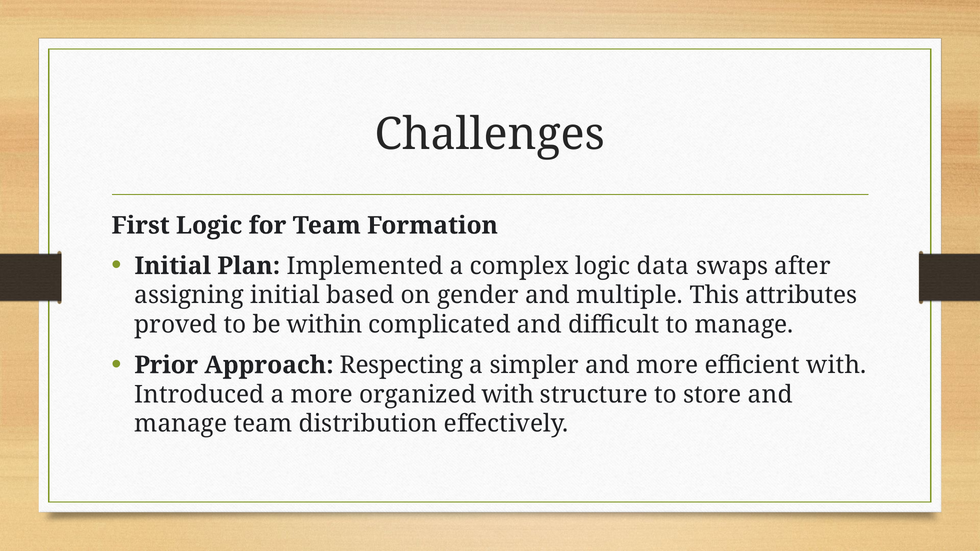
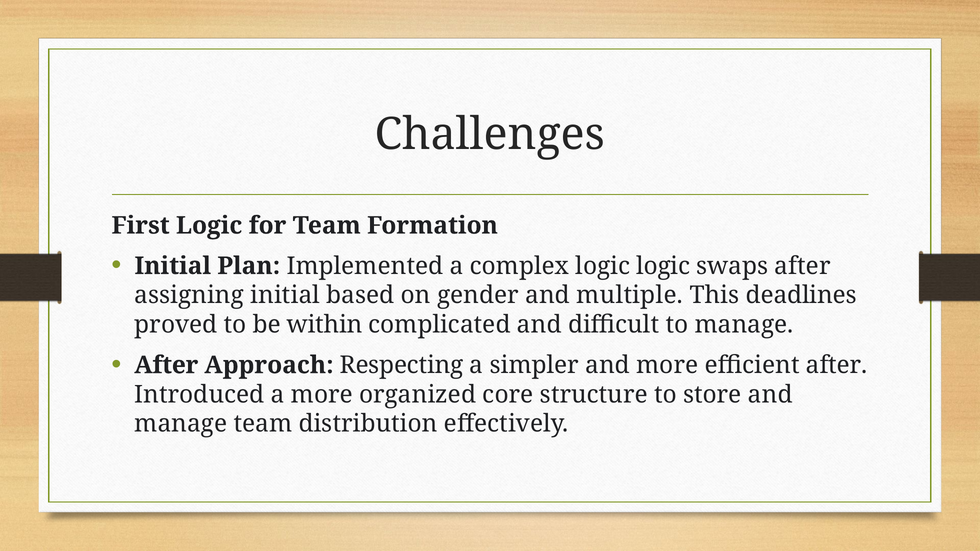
logic data: data -> logic (663, 266)
attributes: attributes -> deadlines (801, 295)
Prior: Prior -> After (166, 365)
efficient with: with -> after (837, 365)
organized with: with -> core (508, 395)
